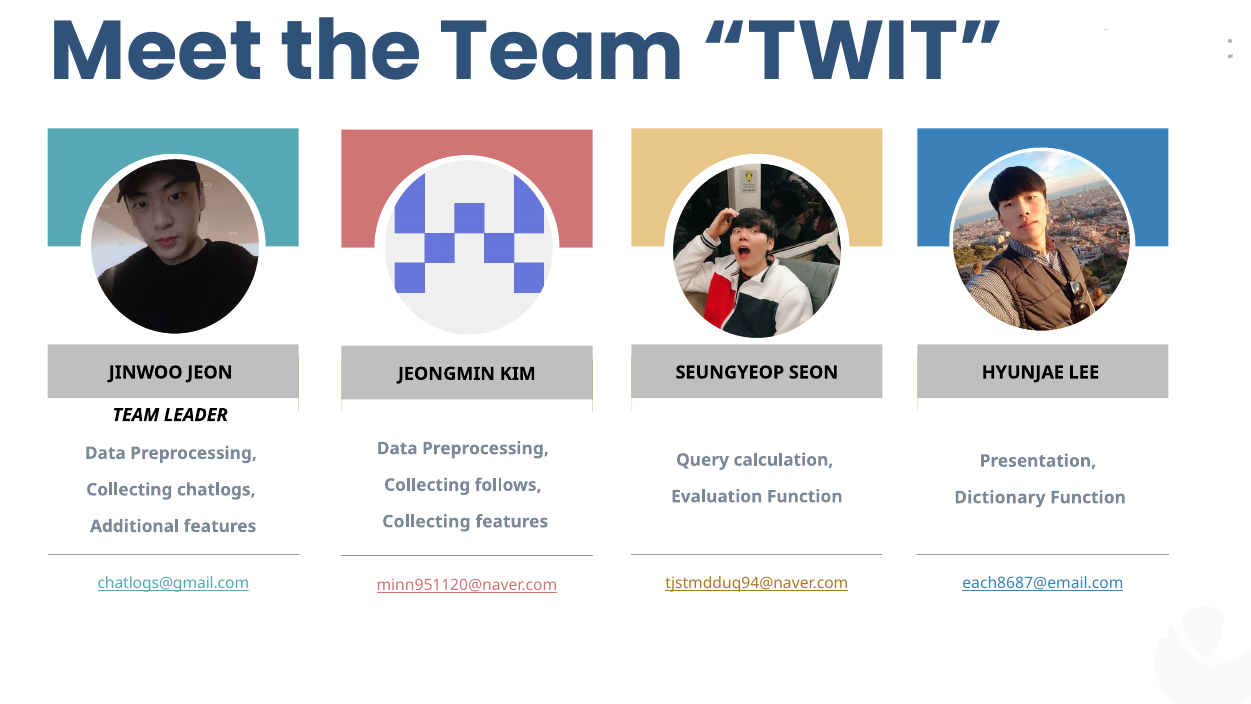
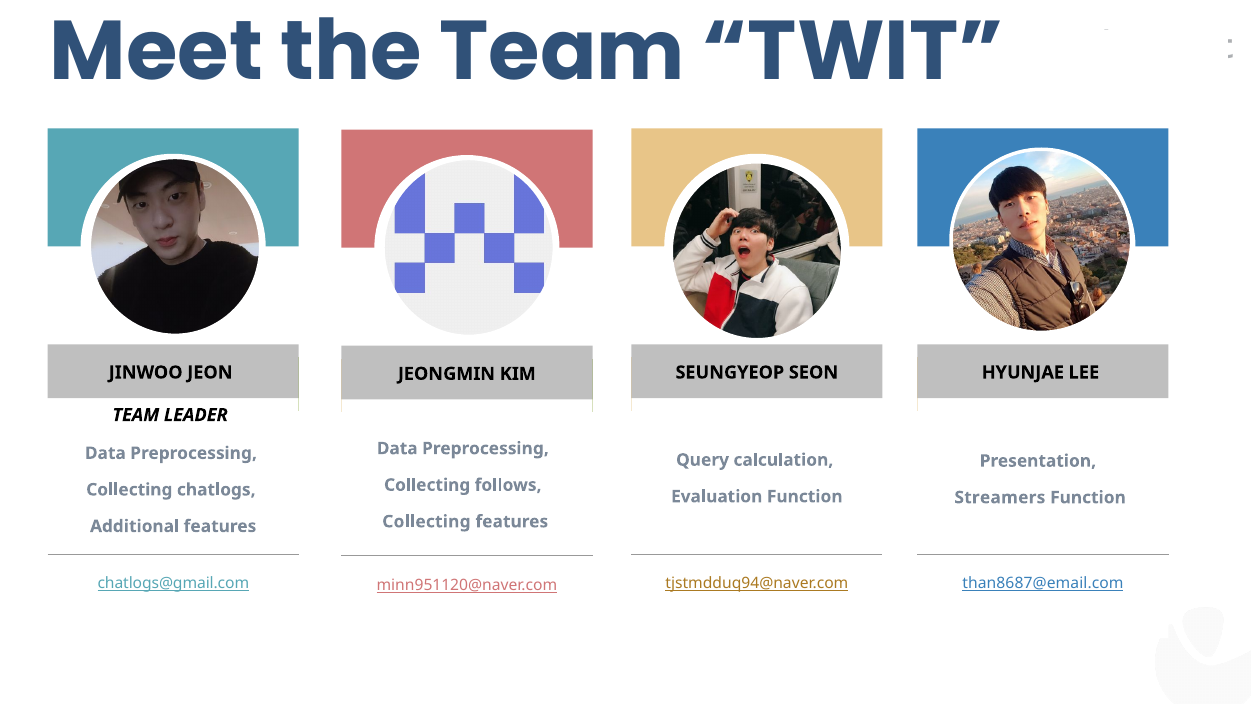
Dictionary: Dictionary -> Streamers (1000, 497)
each8687@email.com: each8687@email.com -> than8687@email.com (1043, 583)
